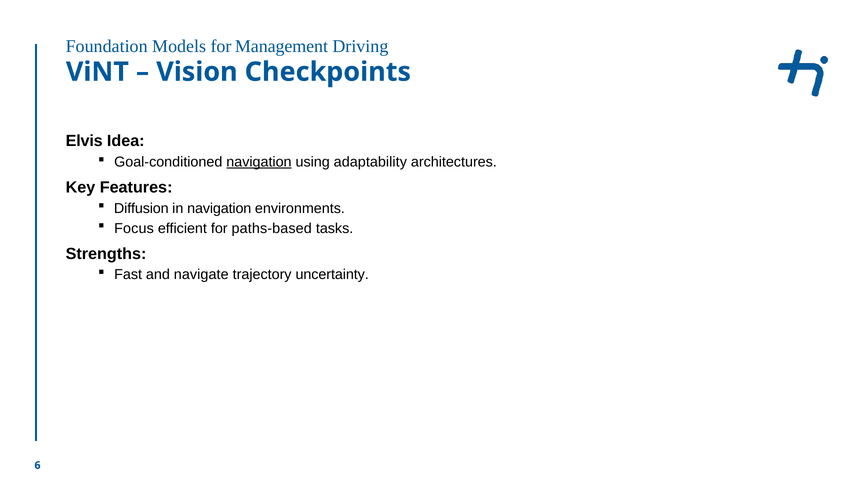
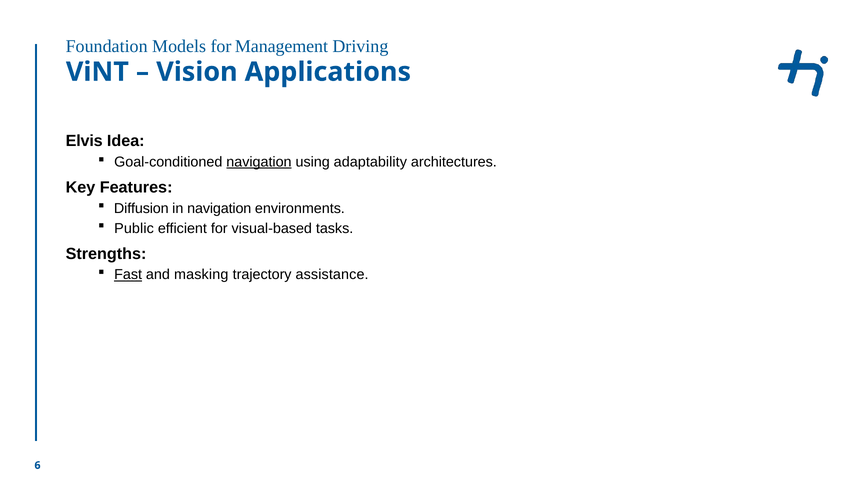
Checkpoints: Checkpoints -> Applications (328, 72)
Focus: Focus -> Public (134, 228)
paths-based: paths-based -> visual-based (272, 228)
Fast underline: none -> present (128, 275)
navigate: navigate -> masking (201, 275)
uncertainty: uncertainty -> assistance (332, 275)
